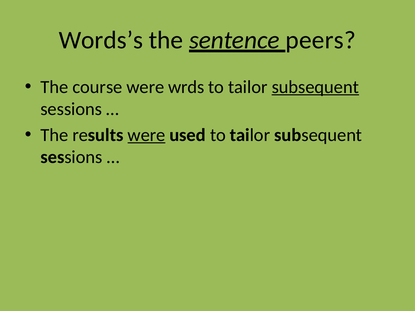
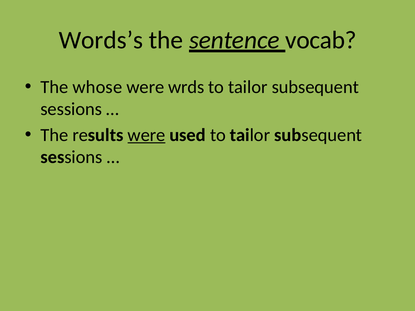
peers: peers -> vocab (321, 40)
course: course -> whose (97, 87)
subsequent underline: present -> none (315, 87)
